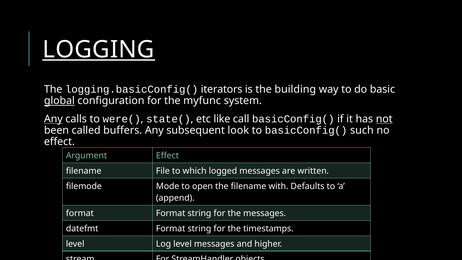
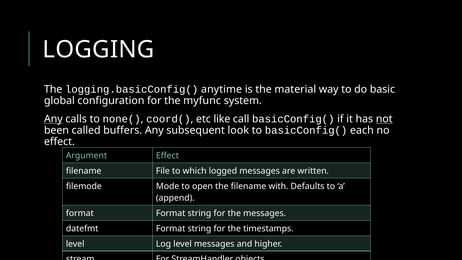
LOGGING underline: present -> none (99, 50)
iterators: iterators -> anytime (222, 89)
building: building -> material (295, 89)
global underline: present -> none (59, 101)
were(: were( -> none( (122, 119)
state(: state( -> coord( (168, 119)
such: such -> each (362, 130)
